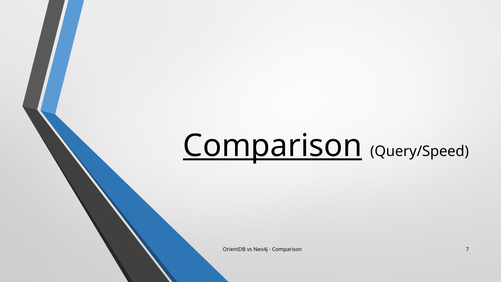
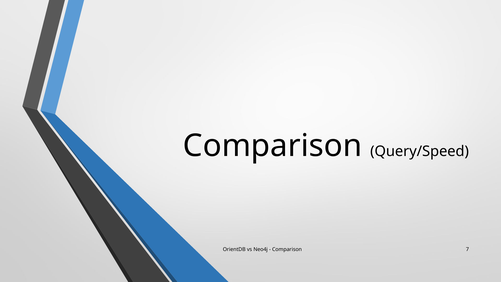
Comparison underline: present -> none (273, 146)
